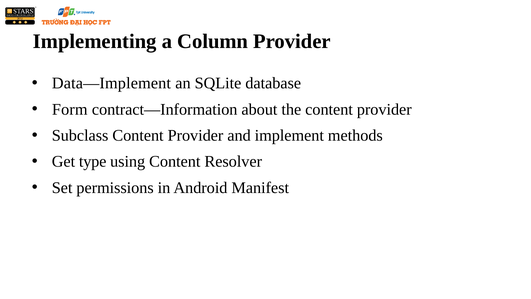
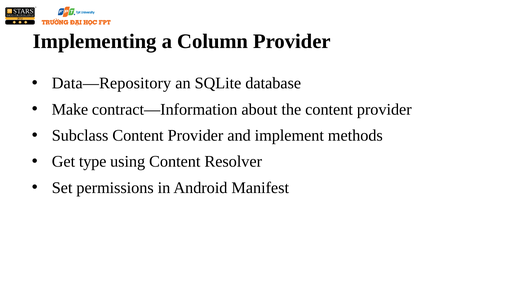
Data—Implement: Data—Implement -> Data—Repository (111, 83)
Form: Form -> Make (70, 109)
